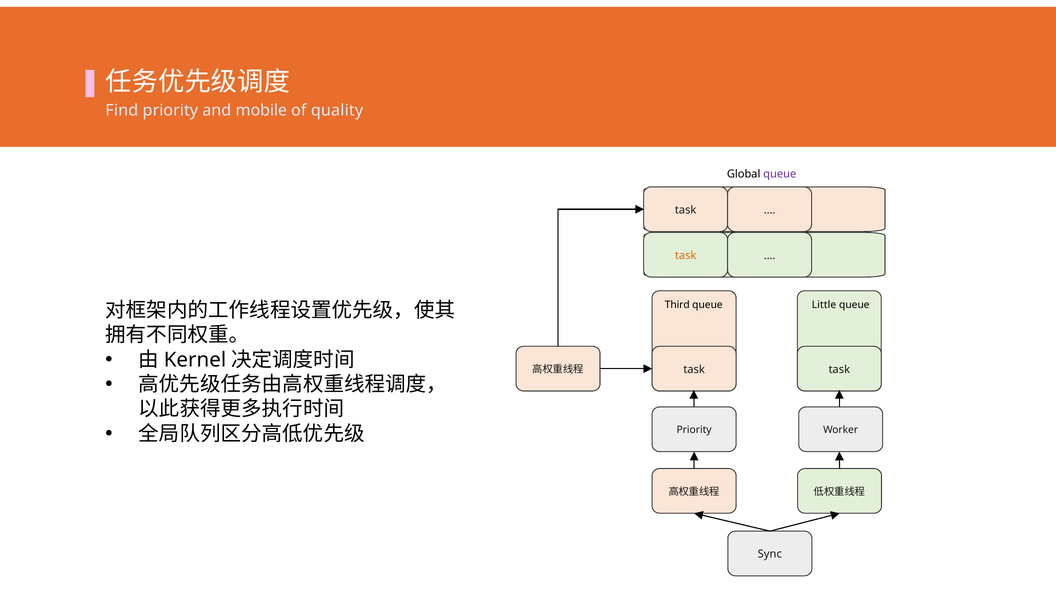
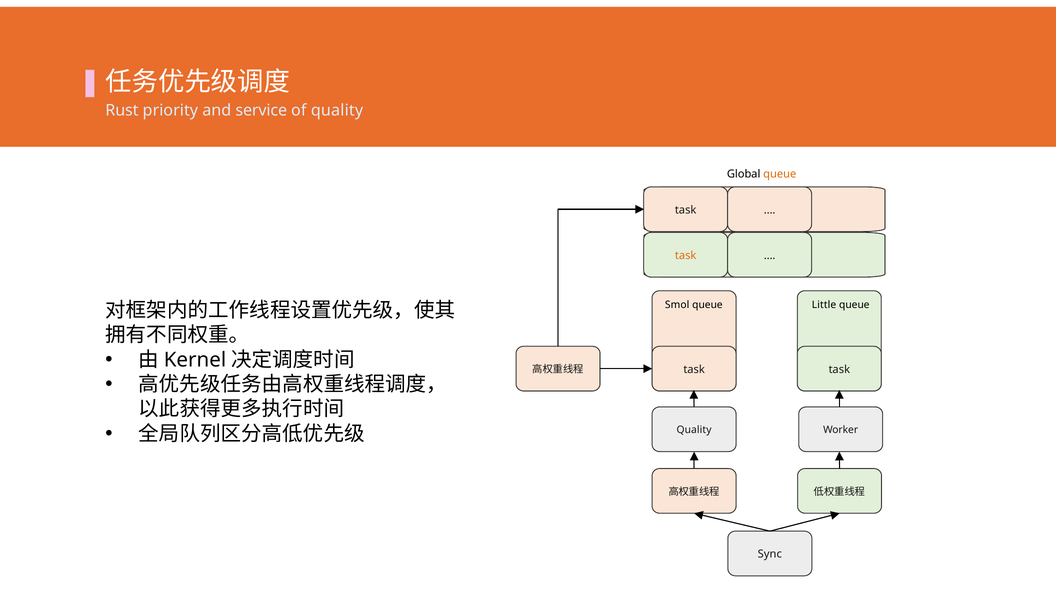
Find: Find -> Rust (122, 111)
mobile: mobile -> service (261, 111)
queue colour: purple -> orange (780, 174)
Third: Third -> Smol (677, 305)
Priority: Priority -> Quality (694, 430)
